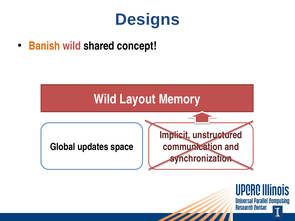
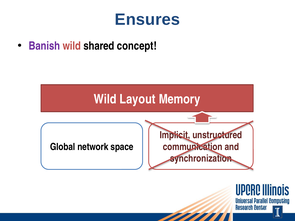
Designs: Designs -> Ensures (147, 20)
Banish colour: orange -> purple (44, 46)
updates: updates -> network (93, 147)
